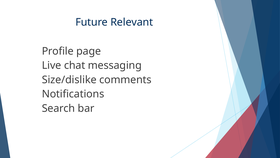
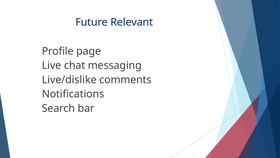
Size/dislike: Size/dislike -> Live/dislike (69, 80)
